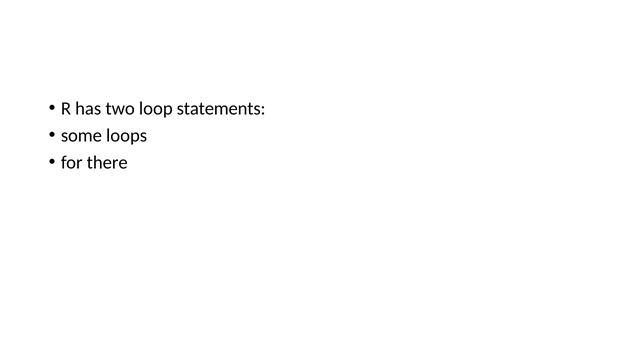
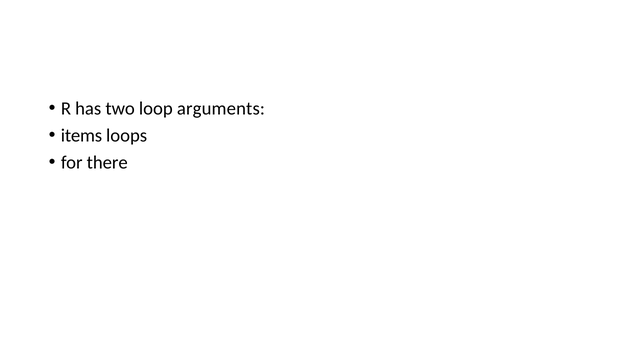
statements: statements -> arguments (221, 108)
some: some -> items (81, 135)
